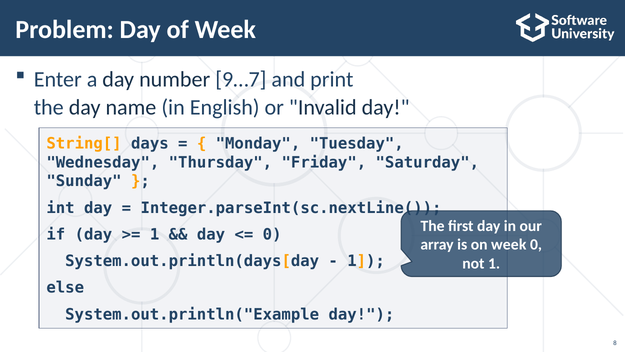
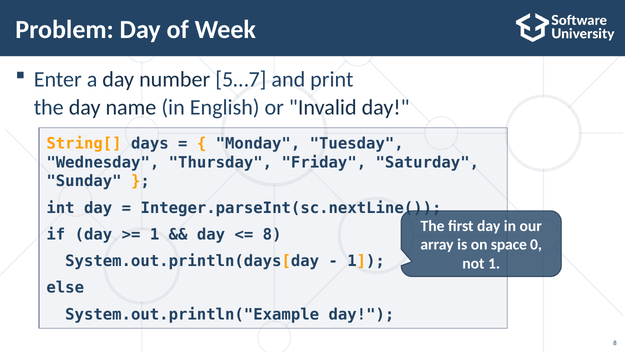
9…7: 9…7 -> 5…7 (241, 79)
0: 0 -> 8 (272, 234)
on week: week -> space (509, 244)
